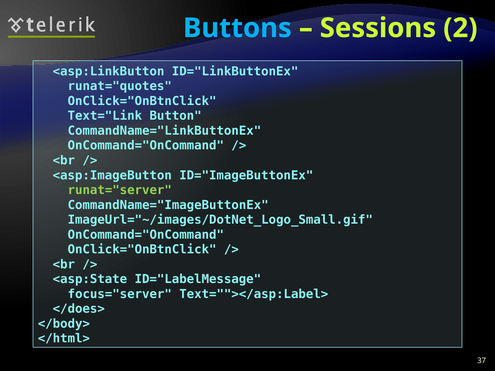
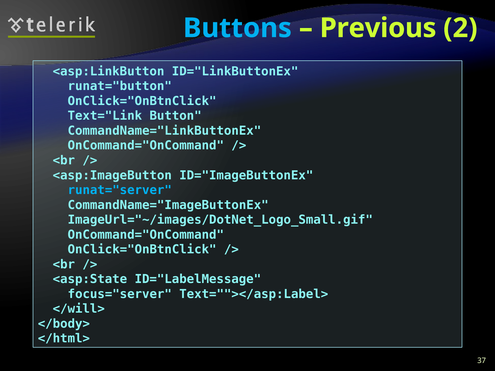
Sessions: Sessions -> Previous (378, 28)
runat="quotes: runat="quotes -> runat="button (120, 86)
runat="server colour: light green -> light blue (120, 190)
</does>: </does> -> </will> (79, 309)
